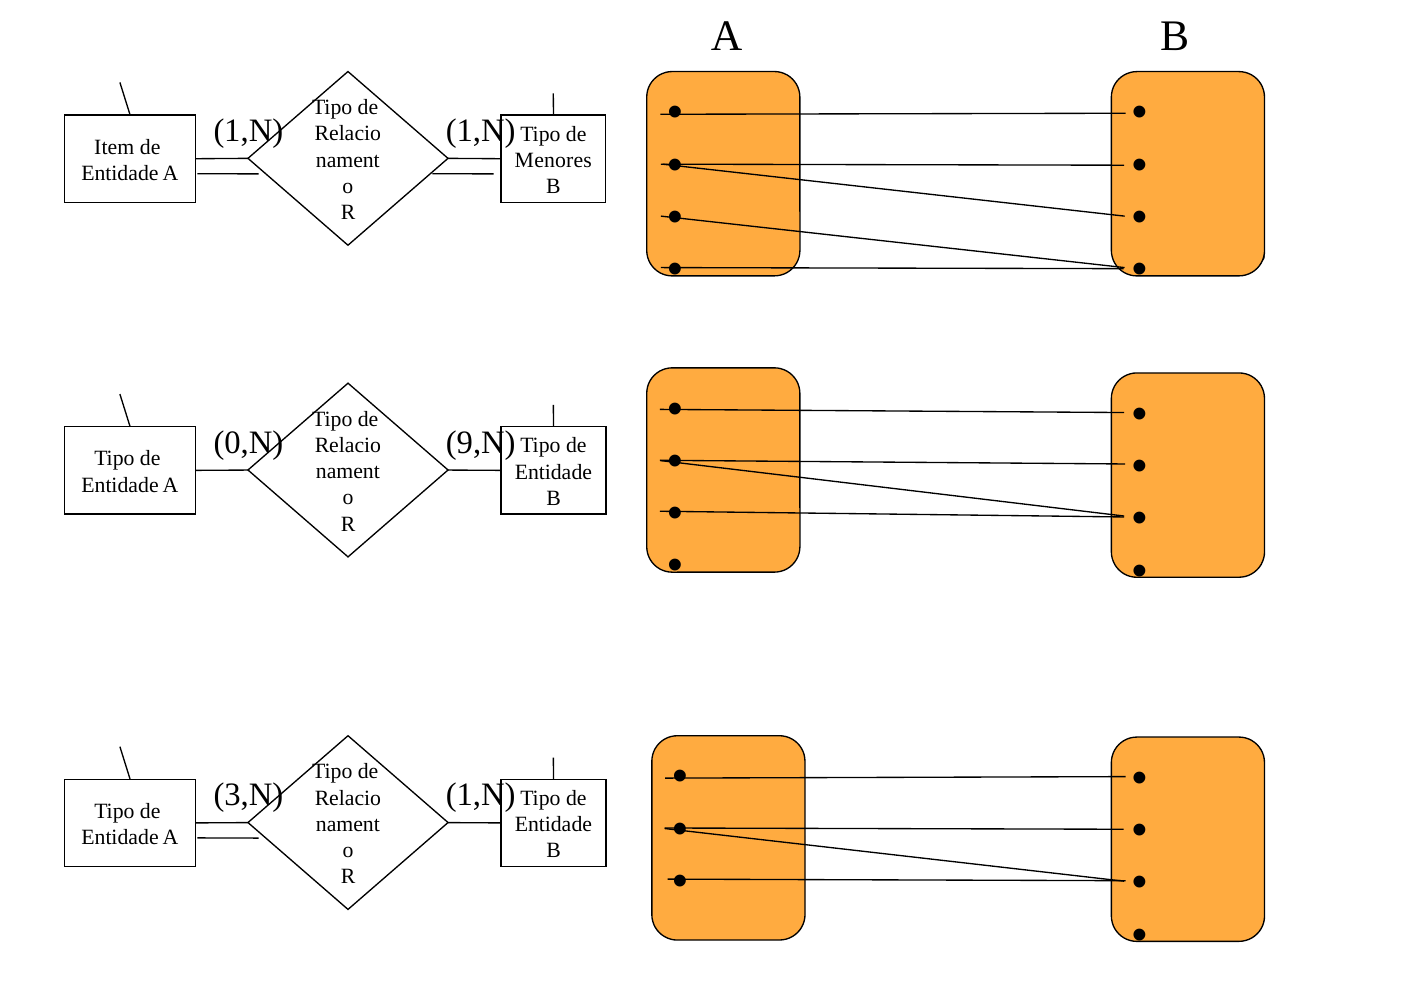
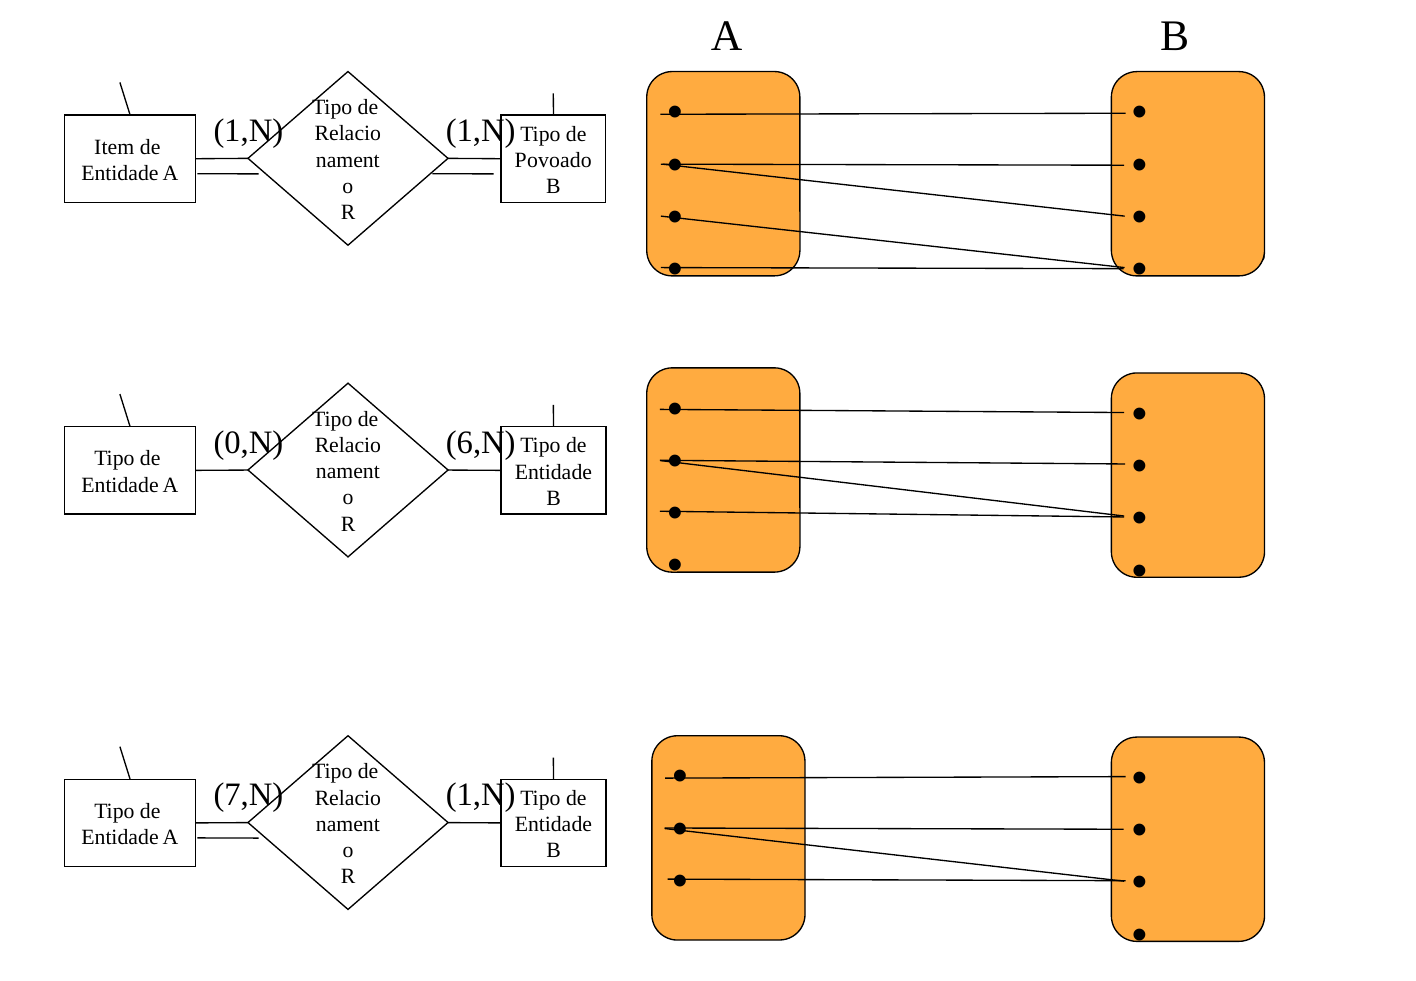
Menores: Menores -> Povoado (553, 160)
9,N: 9,N -> 6,N (481, 442)
3,N: 3,N -> 7,N (248, 795)
